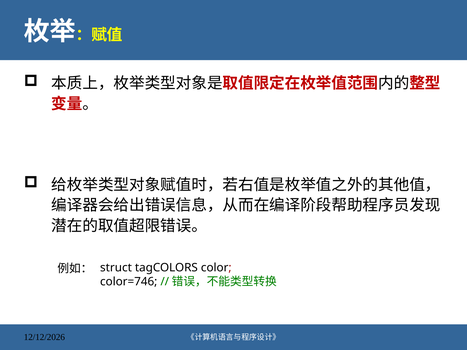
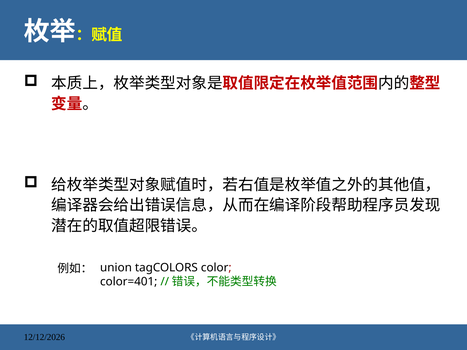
struct: struct -> union (116, 268)
color=746: color=746 -> color=401 (129, 282)
